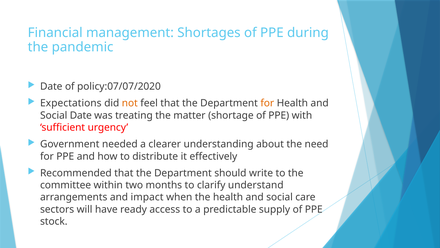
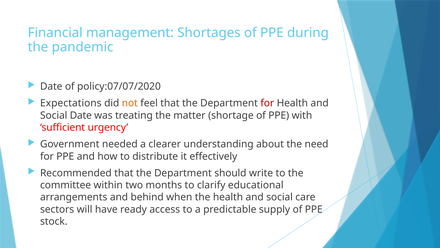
for colour: orange -> red (267, 103)
understand: understand -> educational (256, 185)
impact: impact -> behind (147, 197)
